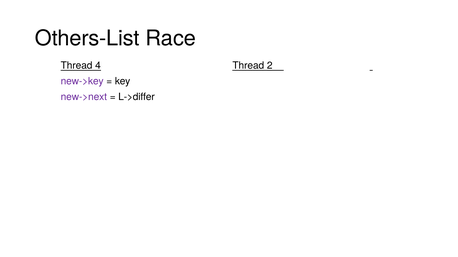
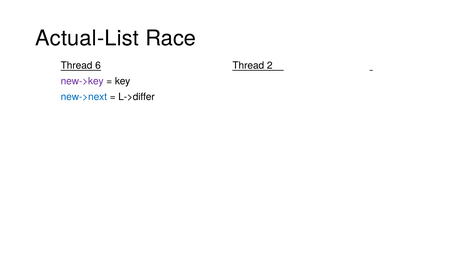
Others-List: Others-List -> Actual-List (87, 38)
4: 4 -> 6 (98, 66)
new->next colour: purple -> blue (84, 97)
